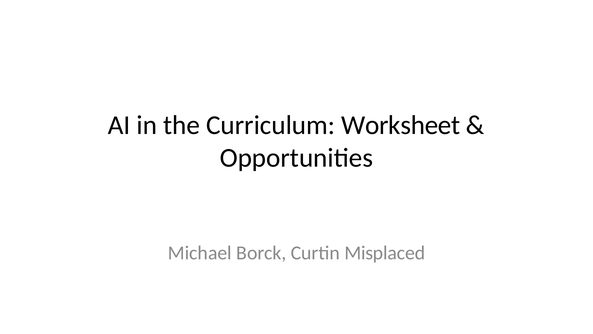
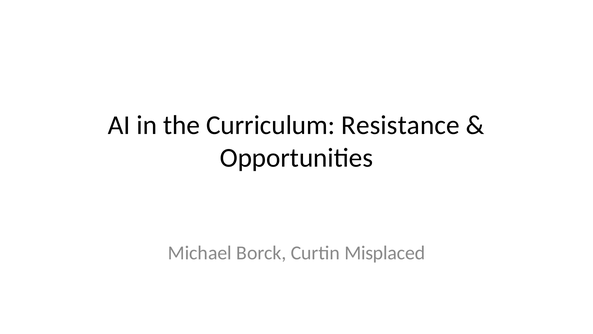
Worksheet: Worksheet -> Resistance (400, 125)
